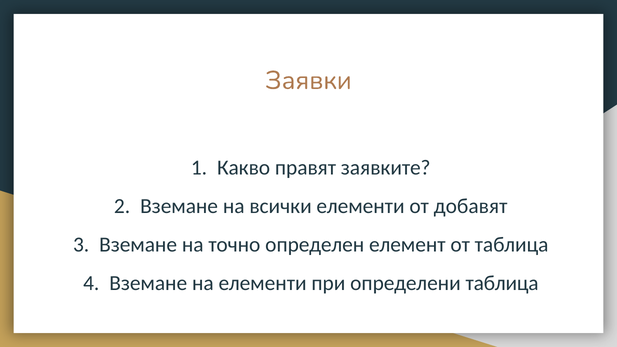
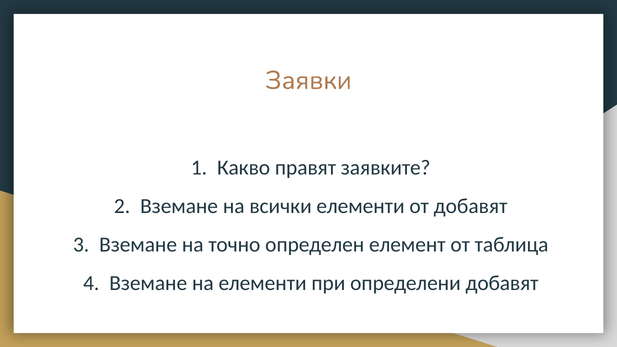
определени таблица: таблица -> добавят (502, 283)
